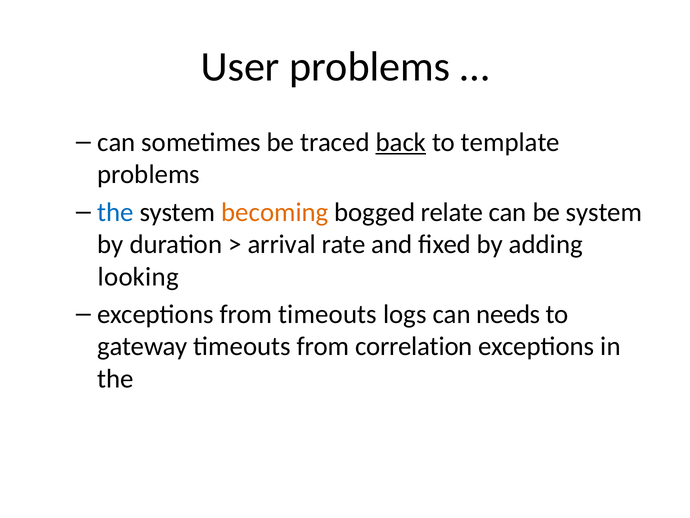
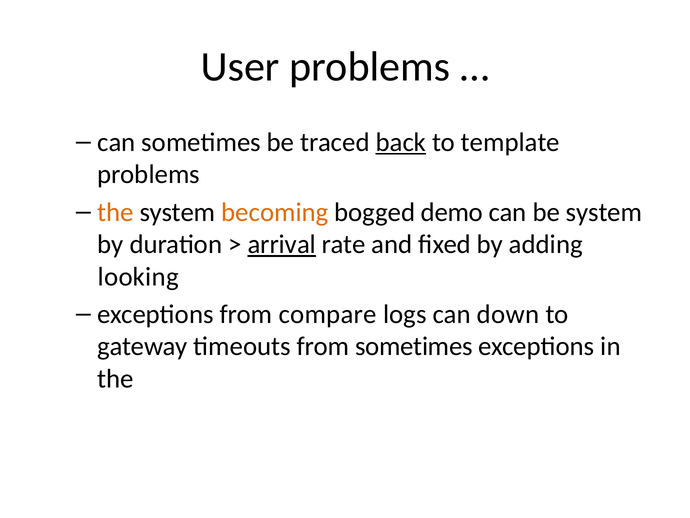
the colour: blue -> orange (116, 212)
relate: relate -> demo (452, 212)
arrival underline: none -> present (282, 244)
from timeouts: timeouts -> compare (328, 314)
needs: needs -> down (508, 314)
from correlation: correlation -> sometimes (414, 346)
